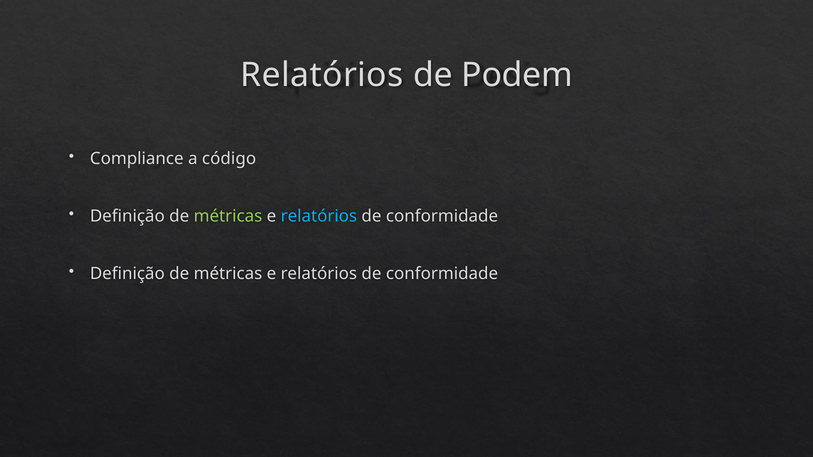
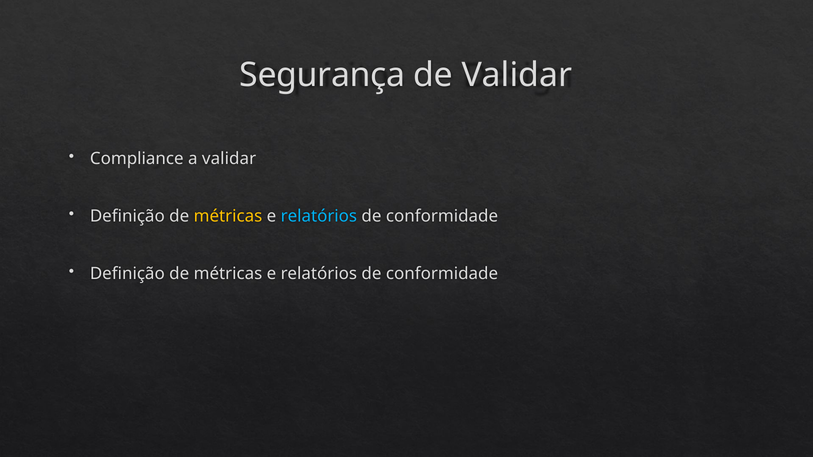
Relatórios: Relatórios -> Segurança (322, 75)
de Podem: Podem -> Validar (517, 75)
a código: código -> validar (229, 159)
métricas colour: light green -> yellow (228, 216)
